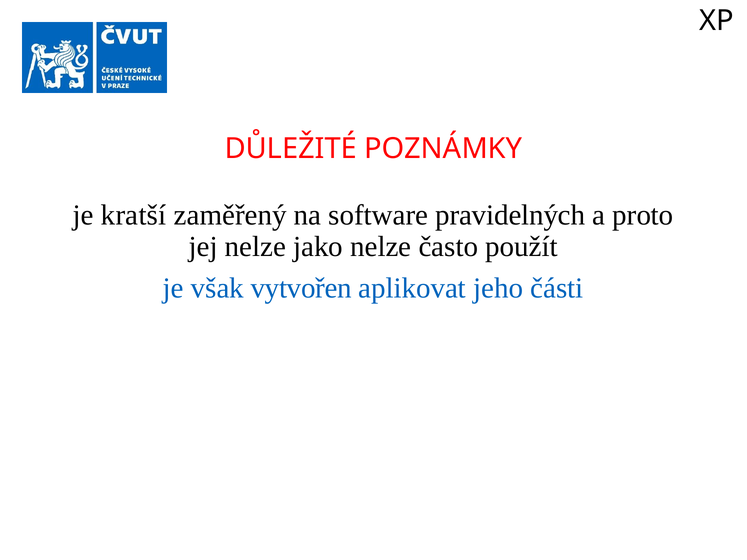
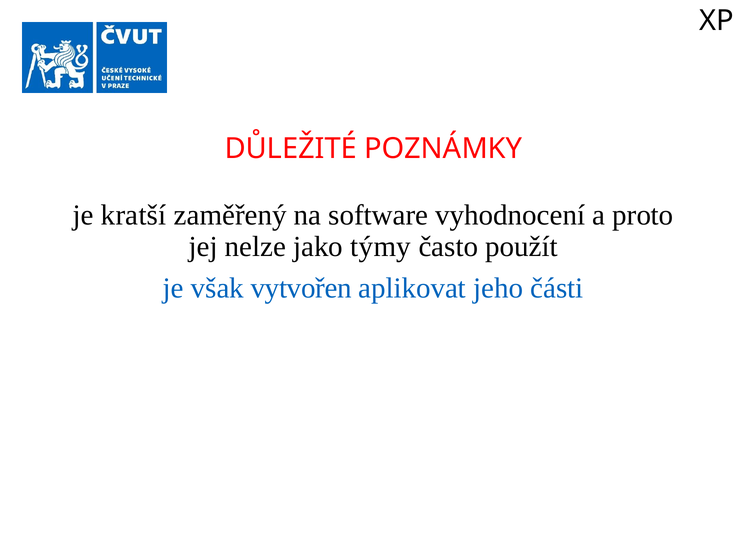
pravidelných: pravidelných -> vyhodnocení (510, 215)
jako nelze: nelze -> týmy (381, 247)
